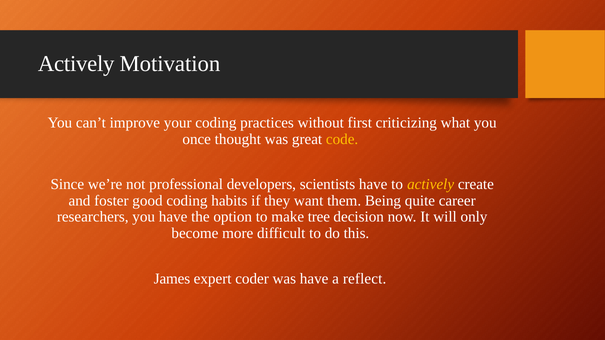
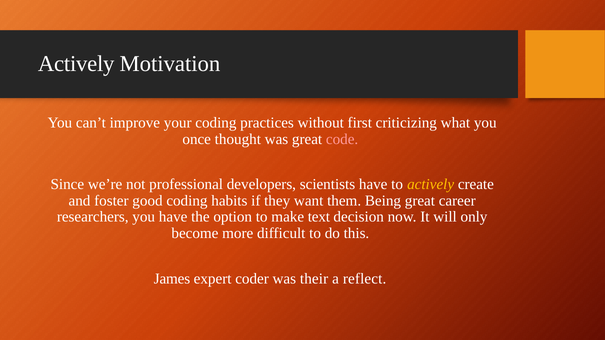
code colour: yellow -> pink (342, 139)
Being quite: quite -> great (420, 201)
tree: tree -> text (319, 217)
was have: have -> their (314, 279)
